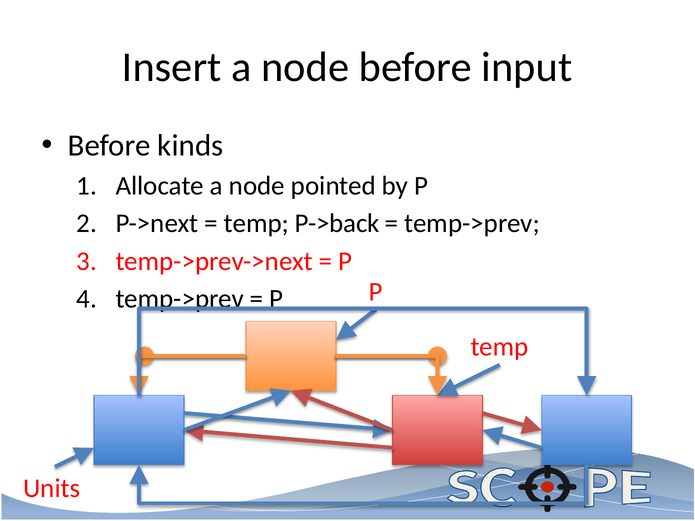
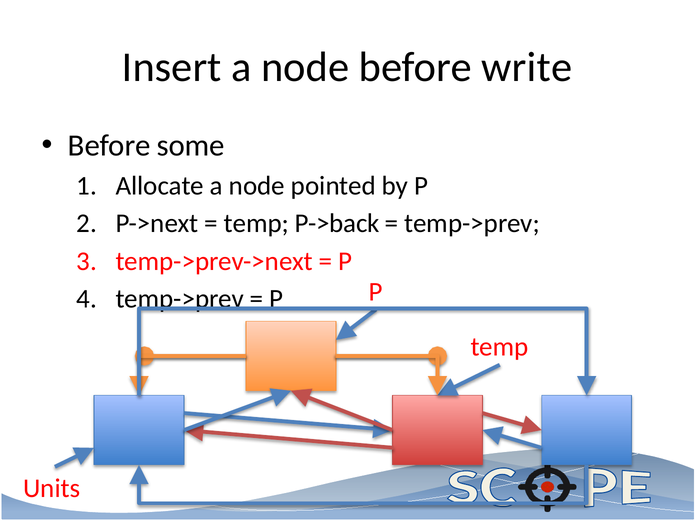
input: input -> write (527, 67)
kinds: kinds -> some (191, 146)
